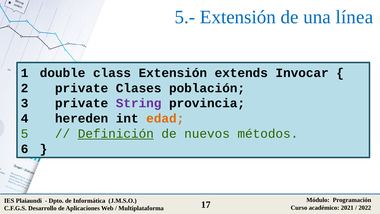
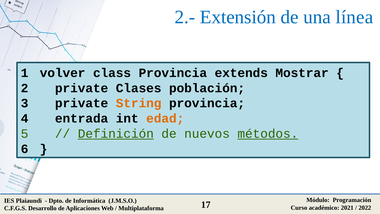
5.-: 5.- -> 2.- (185, 17)
double: double -> volver (63, 73)
class Extensión: Extensión -> Provincia (173, 73)
Invocar: Invocar -> Mostrar (302, 73)
String colour: purple -> orange (139, 103)
hereden: hereden -> entrada (82, 118)
métodos underline: none -> present (268, 134)
